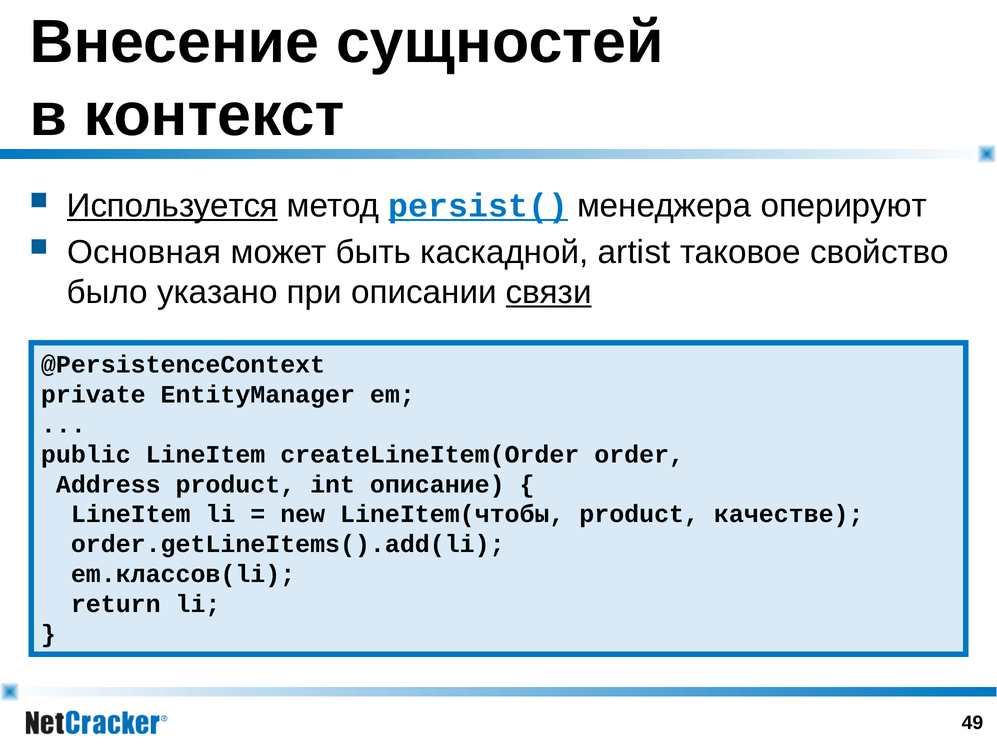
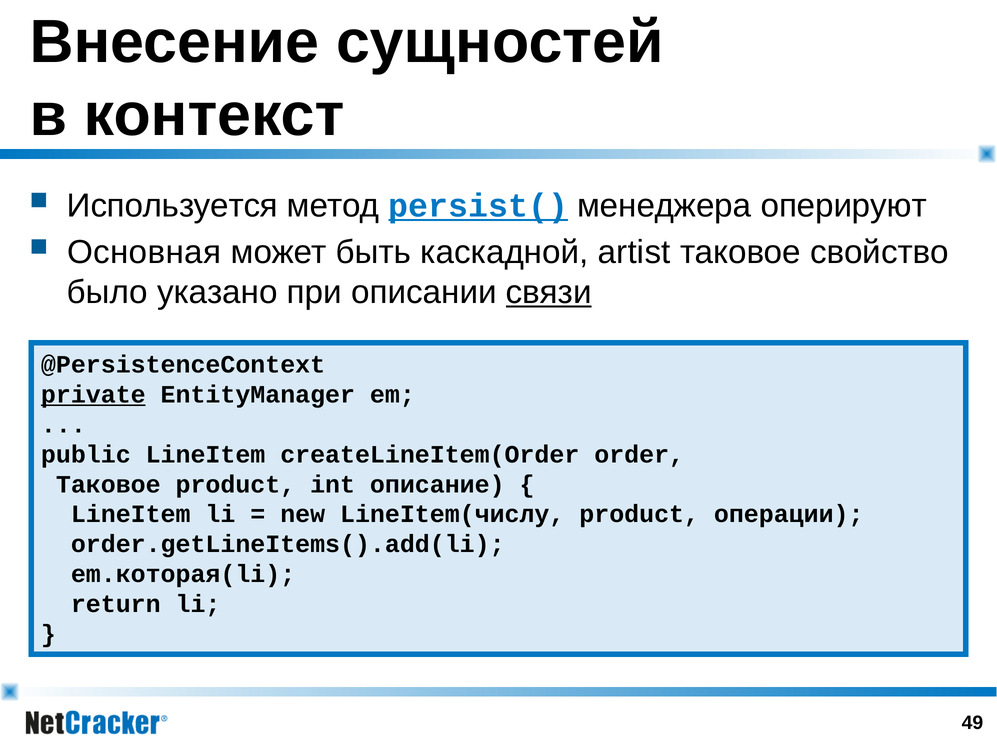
Используется underline: present -> none (172, 206)
private underline: none -> present (93, 394)
Address: Address -> Таковое (108, 484)
LineItem(чтобы: LineItem(чтобы -> LineItem(числу (452, 514)
качестве: качестве -> операции (789, 514)
em.классов(li: em.классов(li -> em.которая(li (183, 574)
